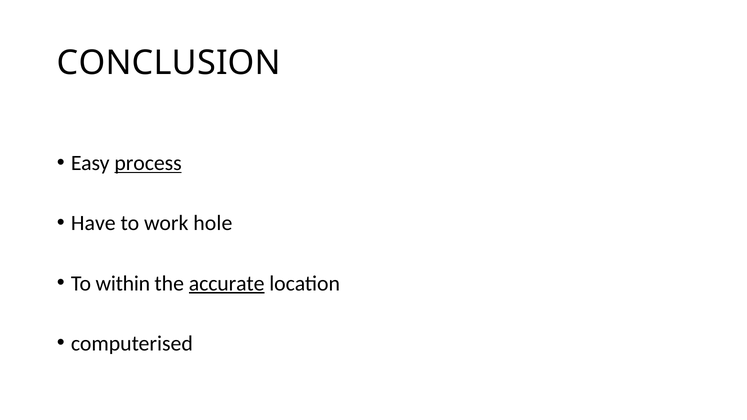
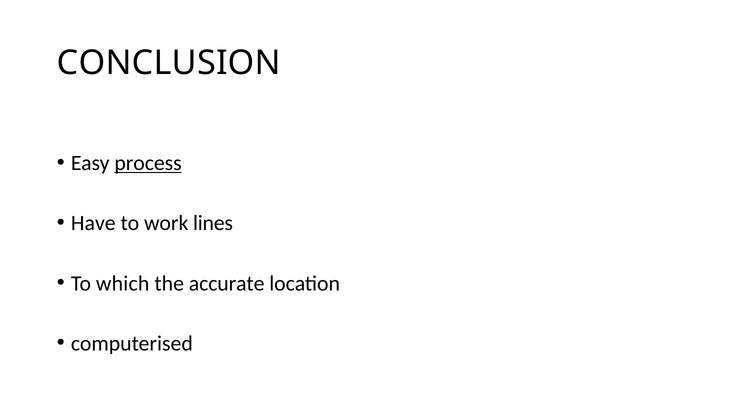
hole: hole -> lines (213, 223)
within: within -> which (123, 283)
accurate underline: present -> none (227, 283)
